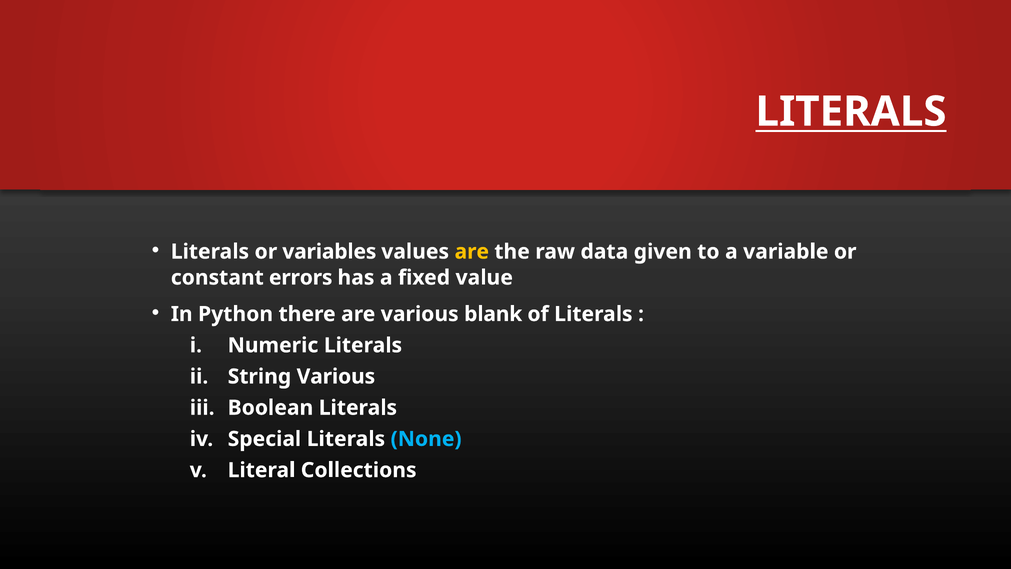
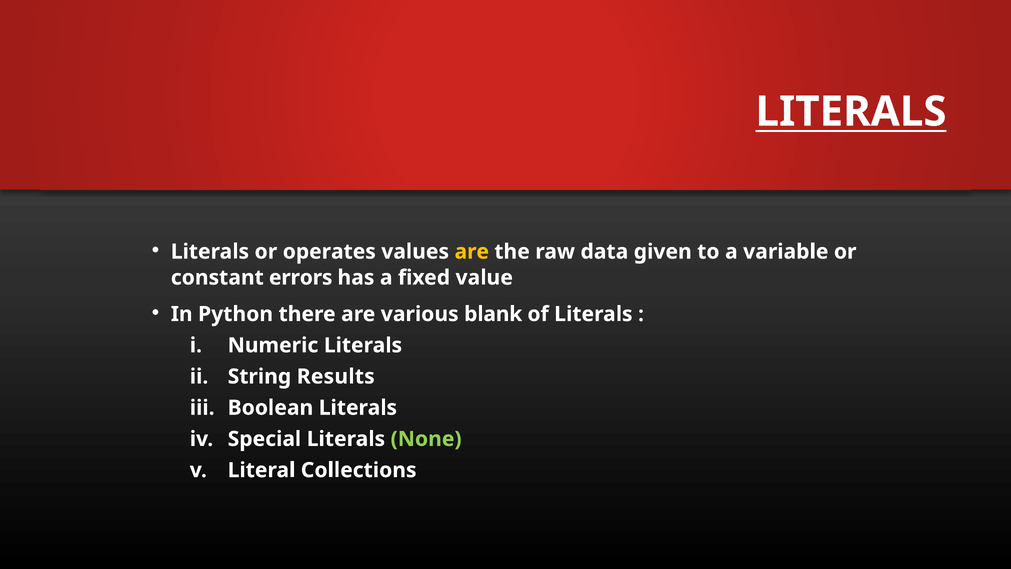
variables: variables -> operates (329, 252)
String Various: Various -> Results (336, 376)
None colour: light blue -> light green (426, 439)
